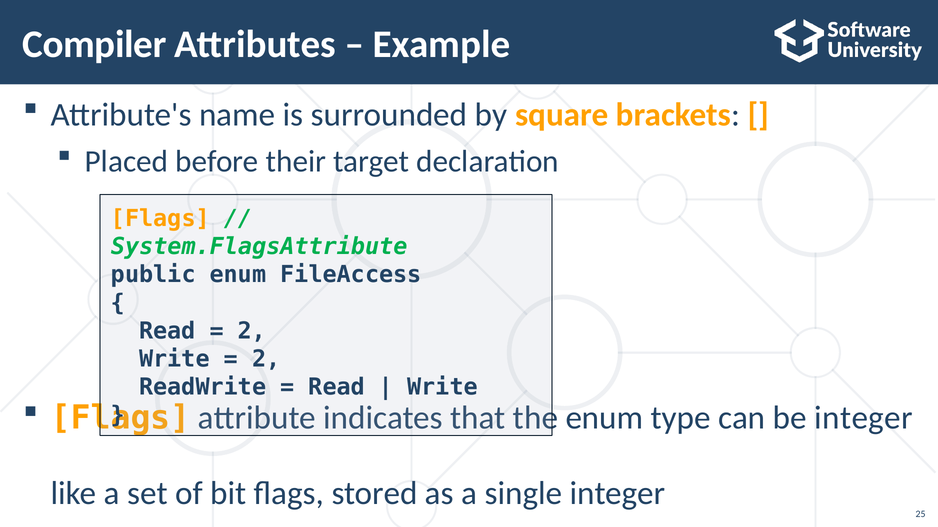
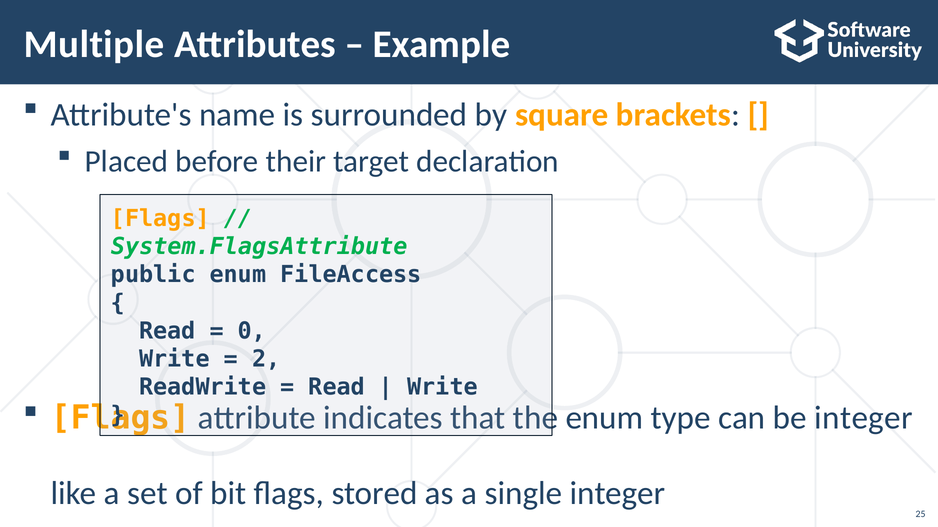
Compiler: Compiler -> Multiple (94, 44)
2: 2 -> 0 (252, 331)
